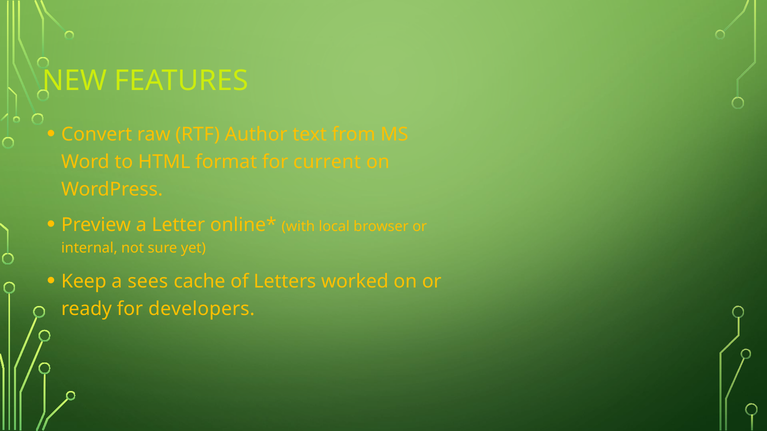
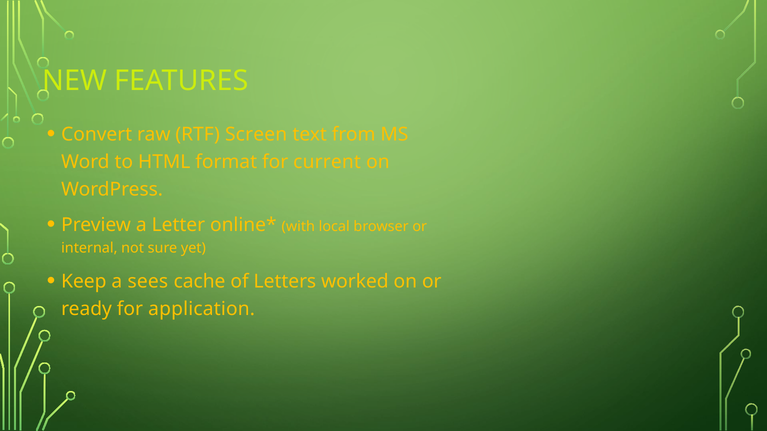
Author: Author -> Screen (256, 134)
developers: developers -> application (202, 309)
